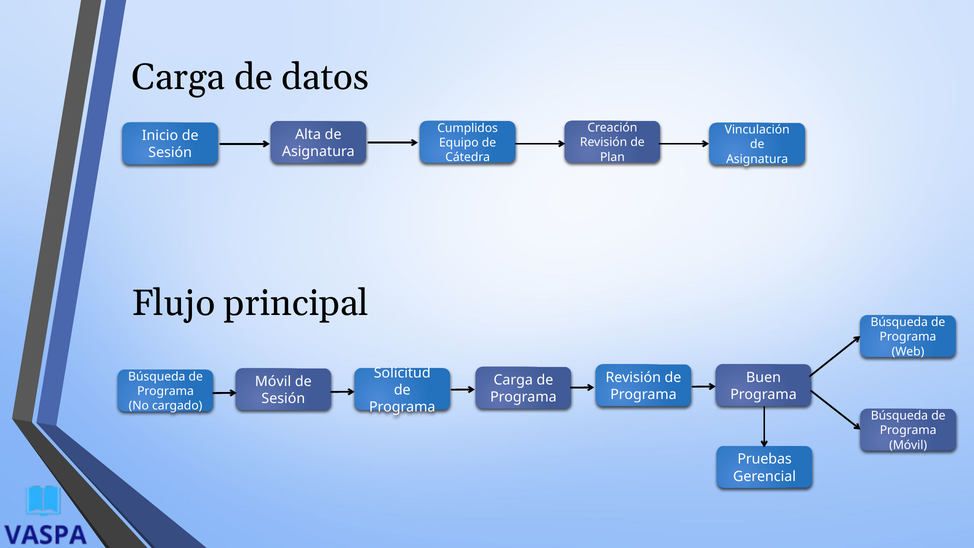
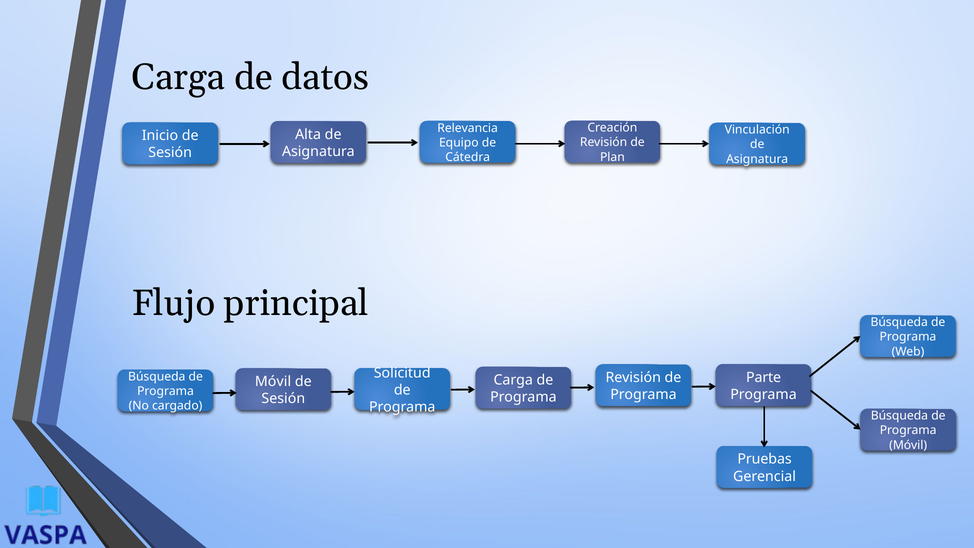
Cumplidos: Cumplidos -> Relevancia (468, 128)
Buen: Buen -> Parte (764, 377)
